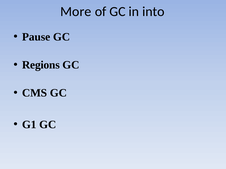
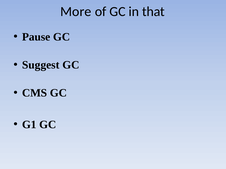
into: into -> that (153, 12)
Regions: Regions -> Suggest (41, 65)
